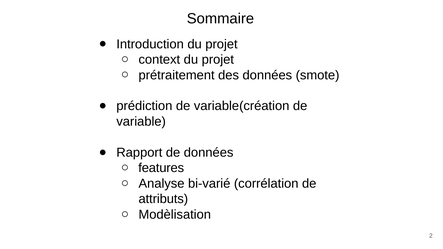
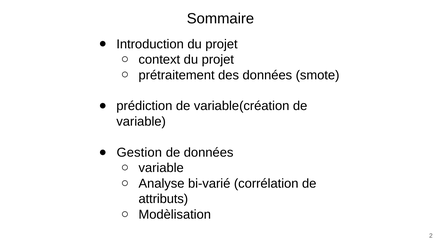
Rapport: Rapport -> Gestion (139, 153)
features: features -> variable (161, 168)
